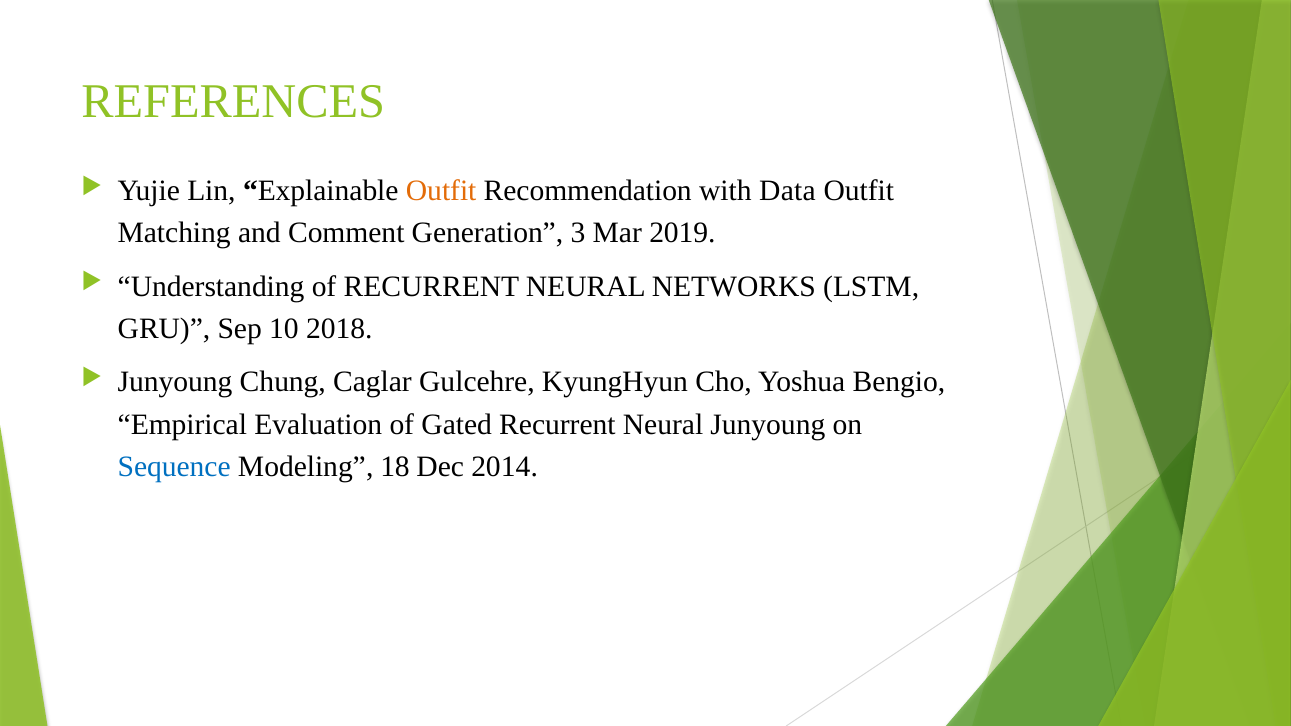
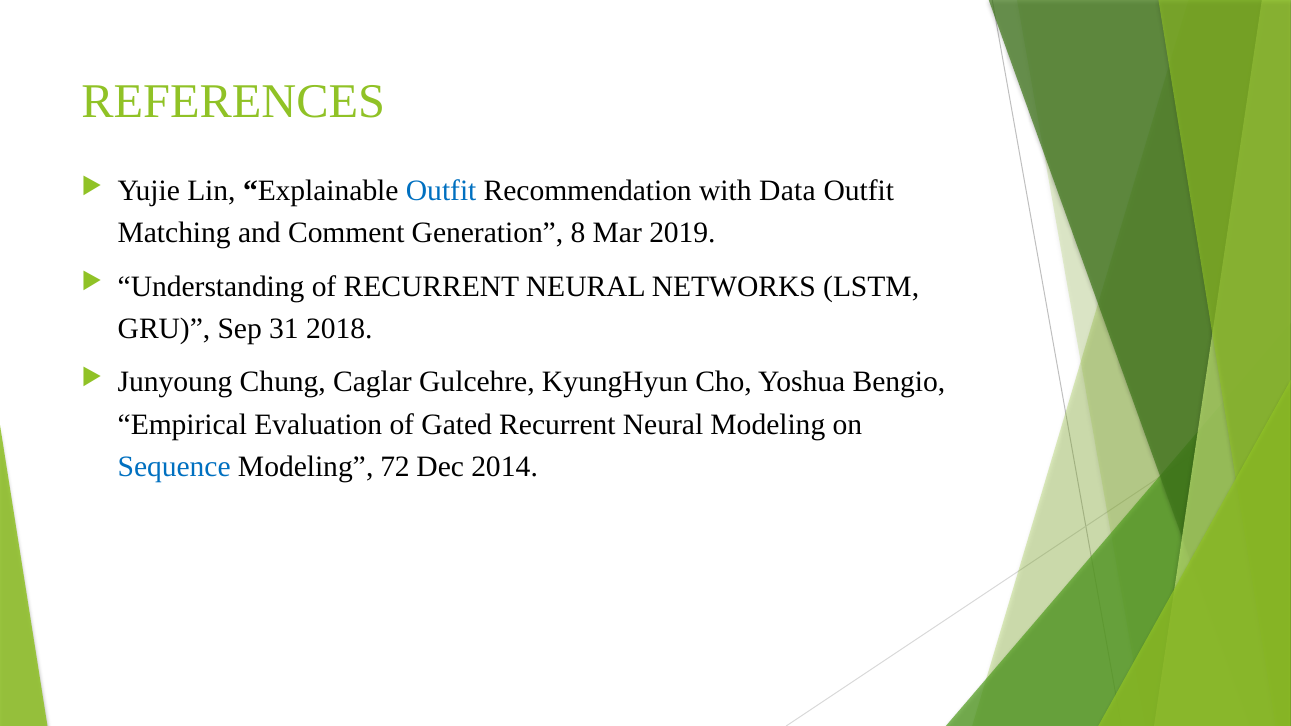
Outfit colour: orange -> blue (441, 191)
3: 3 -> 8 (578, 233)
10: 10 -> 31 (284, 329)
Neural Junyoung: Junyoung -> Modeling (768, 425)
18: 18 -> 72 (395, 467)
